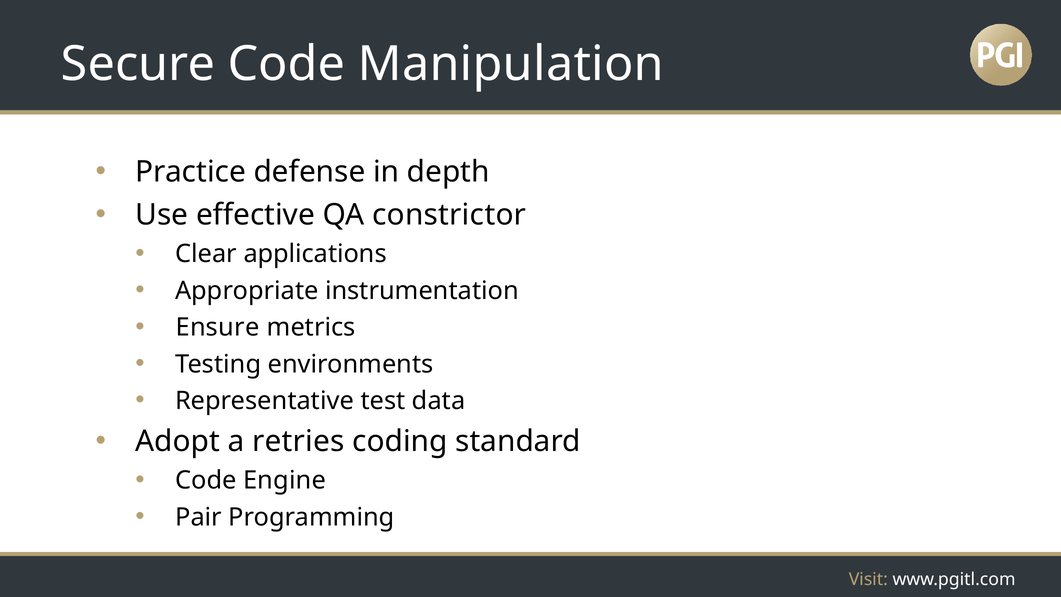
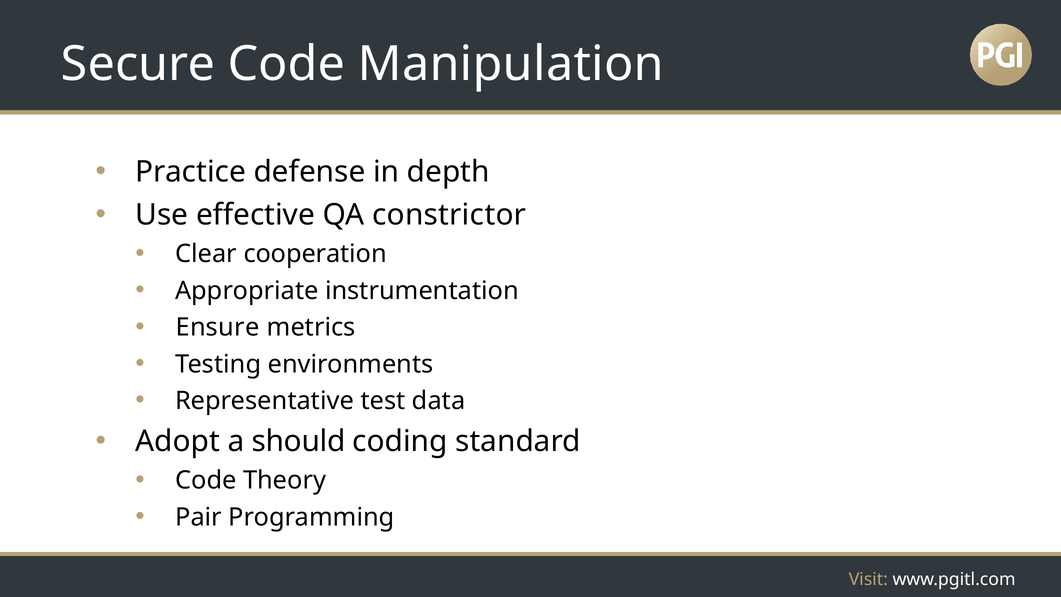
applications: applications -> cooperation (315, 254)
retries: retries -> should (299, 441)
Engine: Engine -> Theory (285, 480)
